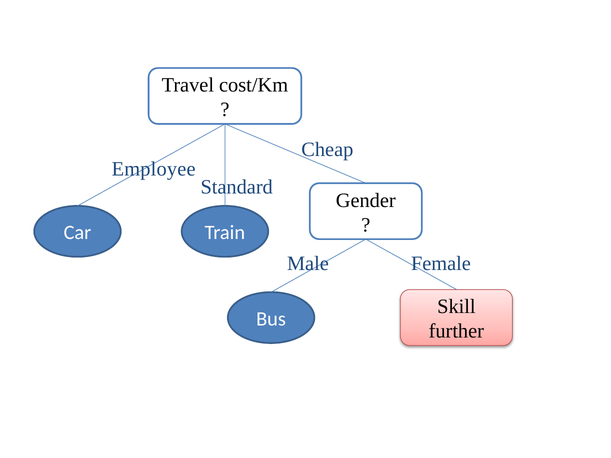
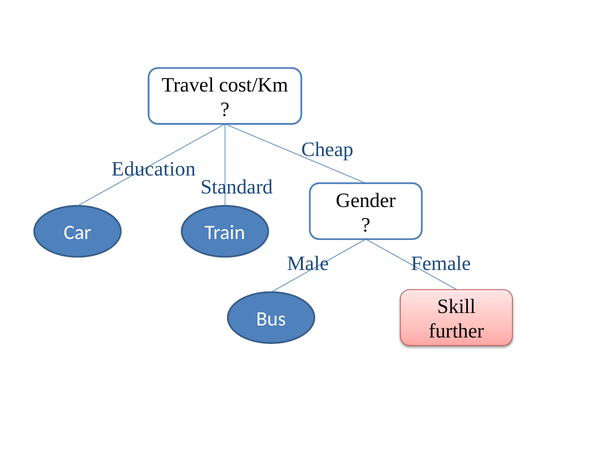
Employee: Employee -> Education (154, 169)
